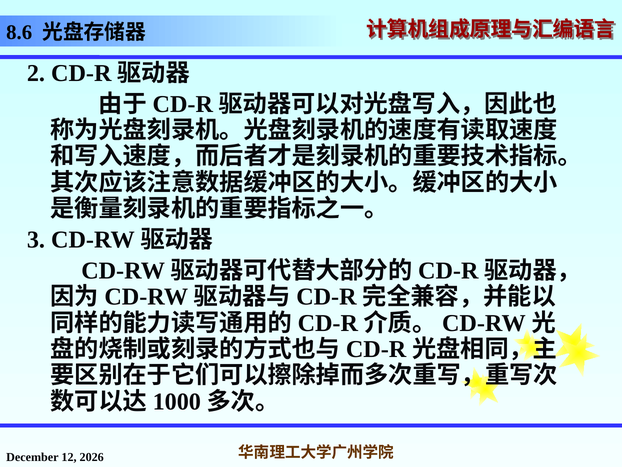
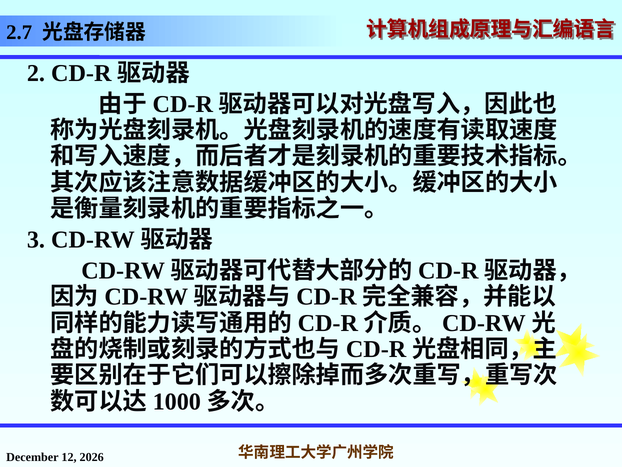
8.6: 8.6 -> 2.7 (19, 33)
